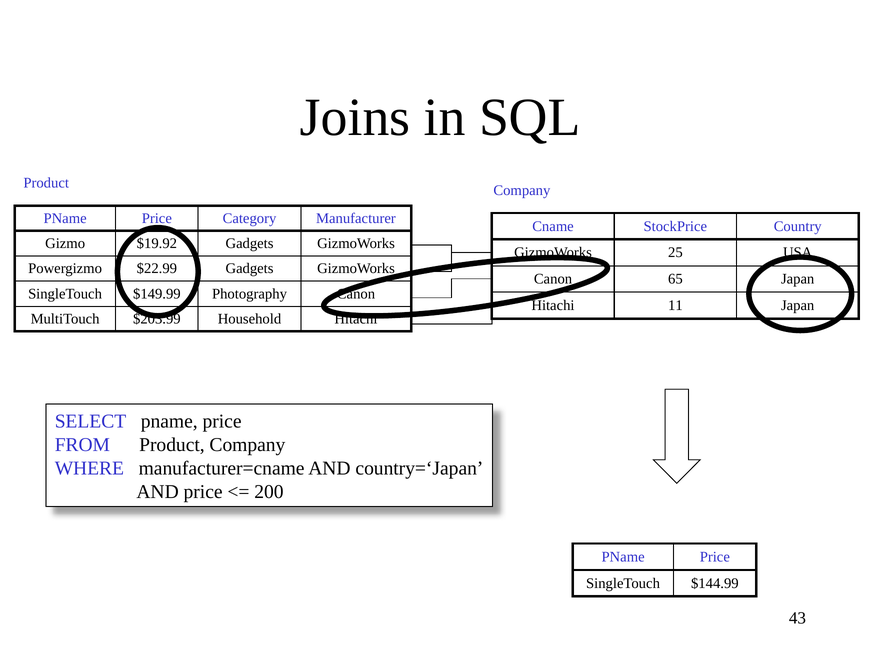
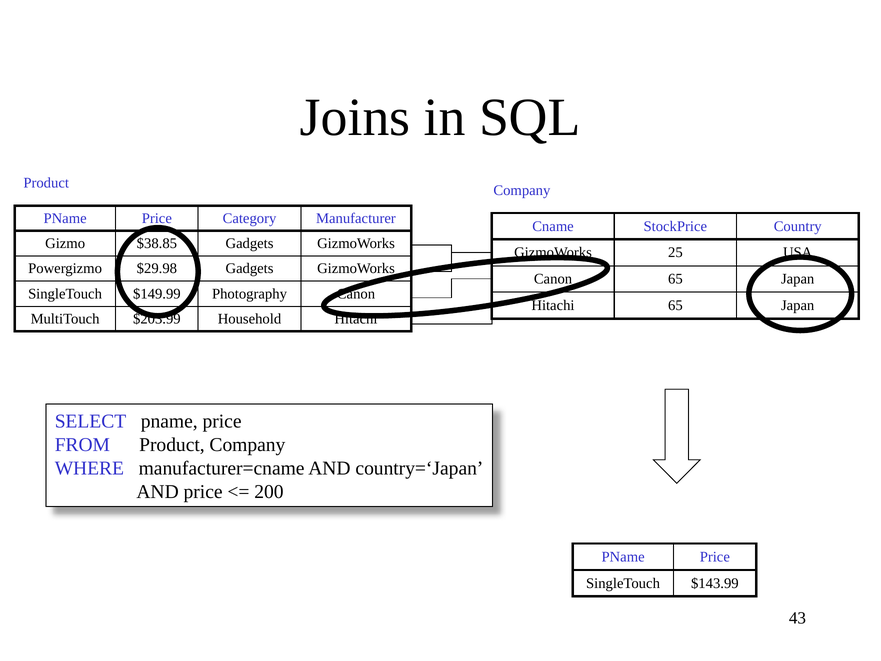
$19.92: $19.92 -> $38.85 (157, 243)
$22.99: $22.99 -> $29.98 (157, 269)
Hitachi 11: 11 -> 65 (675, 305)
$144.99: $144.99 -> $143.99 (715, 583)
